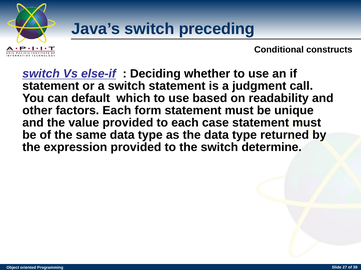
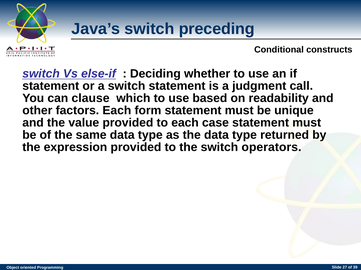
default: default -> clause (91, 98)
determine: determine -> operators (272, 148)
